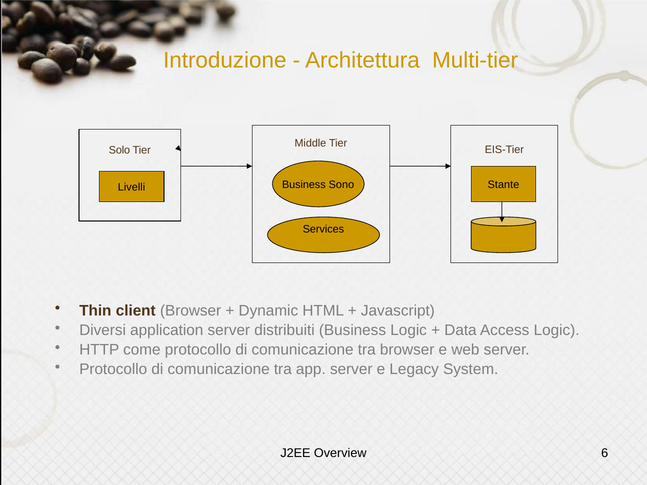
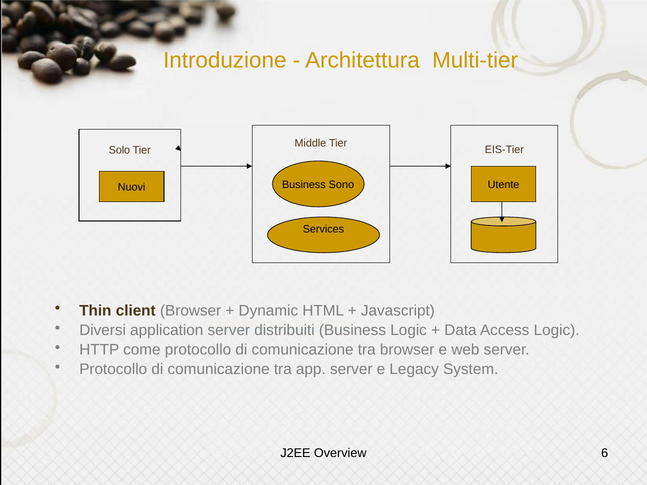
Stante: Stante -> Utente (504, 185)
Livelli: Livelli -> Nuovi (132, 187)
